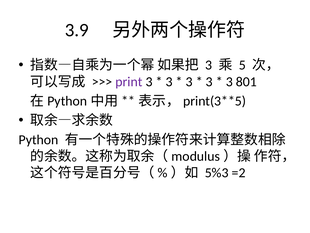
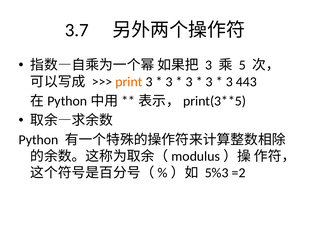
3.9: 3.9 -> 3.7 (77, 30)
print colour: purple -> orange (129, 82)
801: 801 -> 443 (246, 82)
